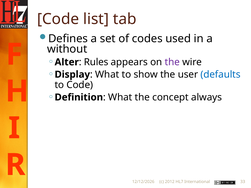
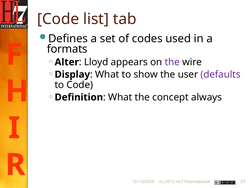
without: without -> formats (67, 49)
Rules: Rules -> Lloyd (96, 62)
defaults colour: blue -> purple (221, 75)
